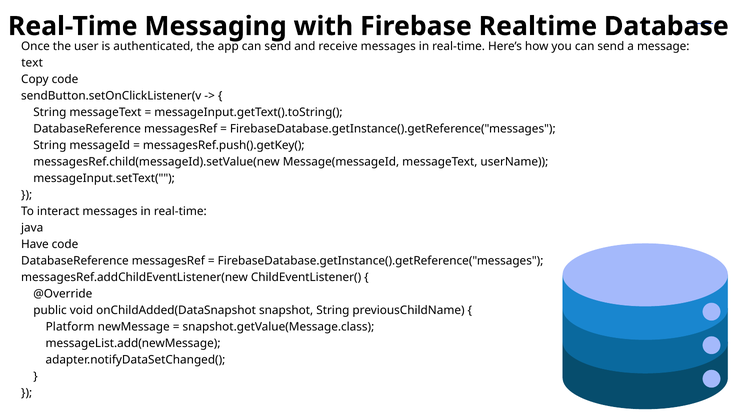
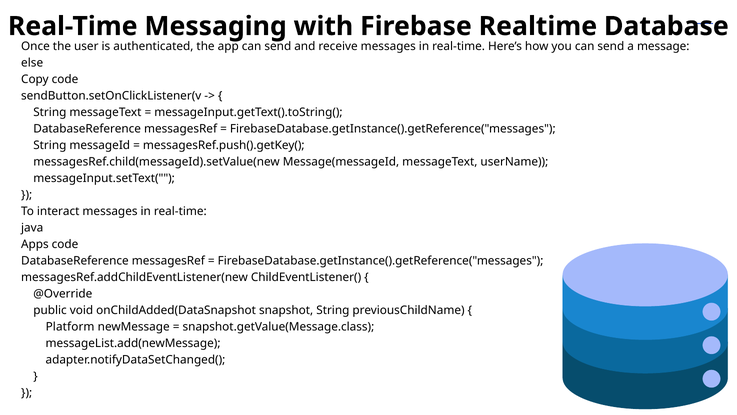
text: text -> else (32, 63)
Have: Have -> Apps (35, 244)
